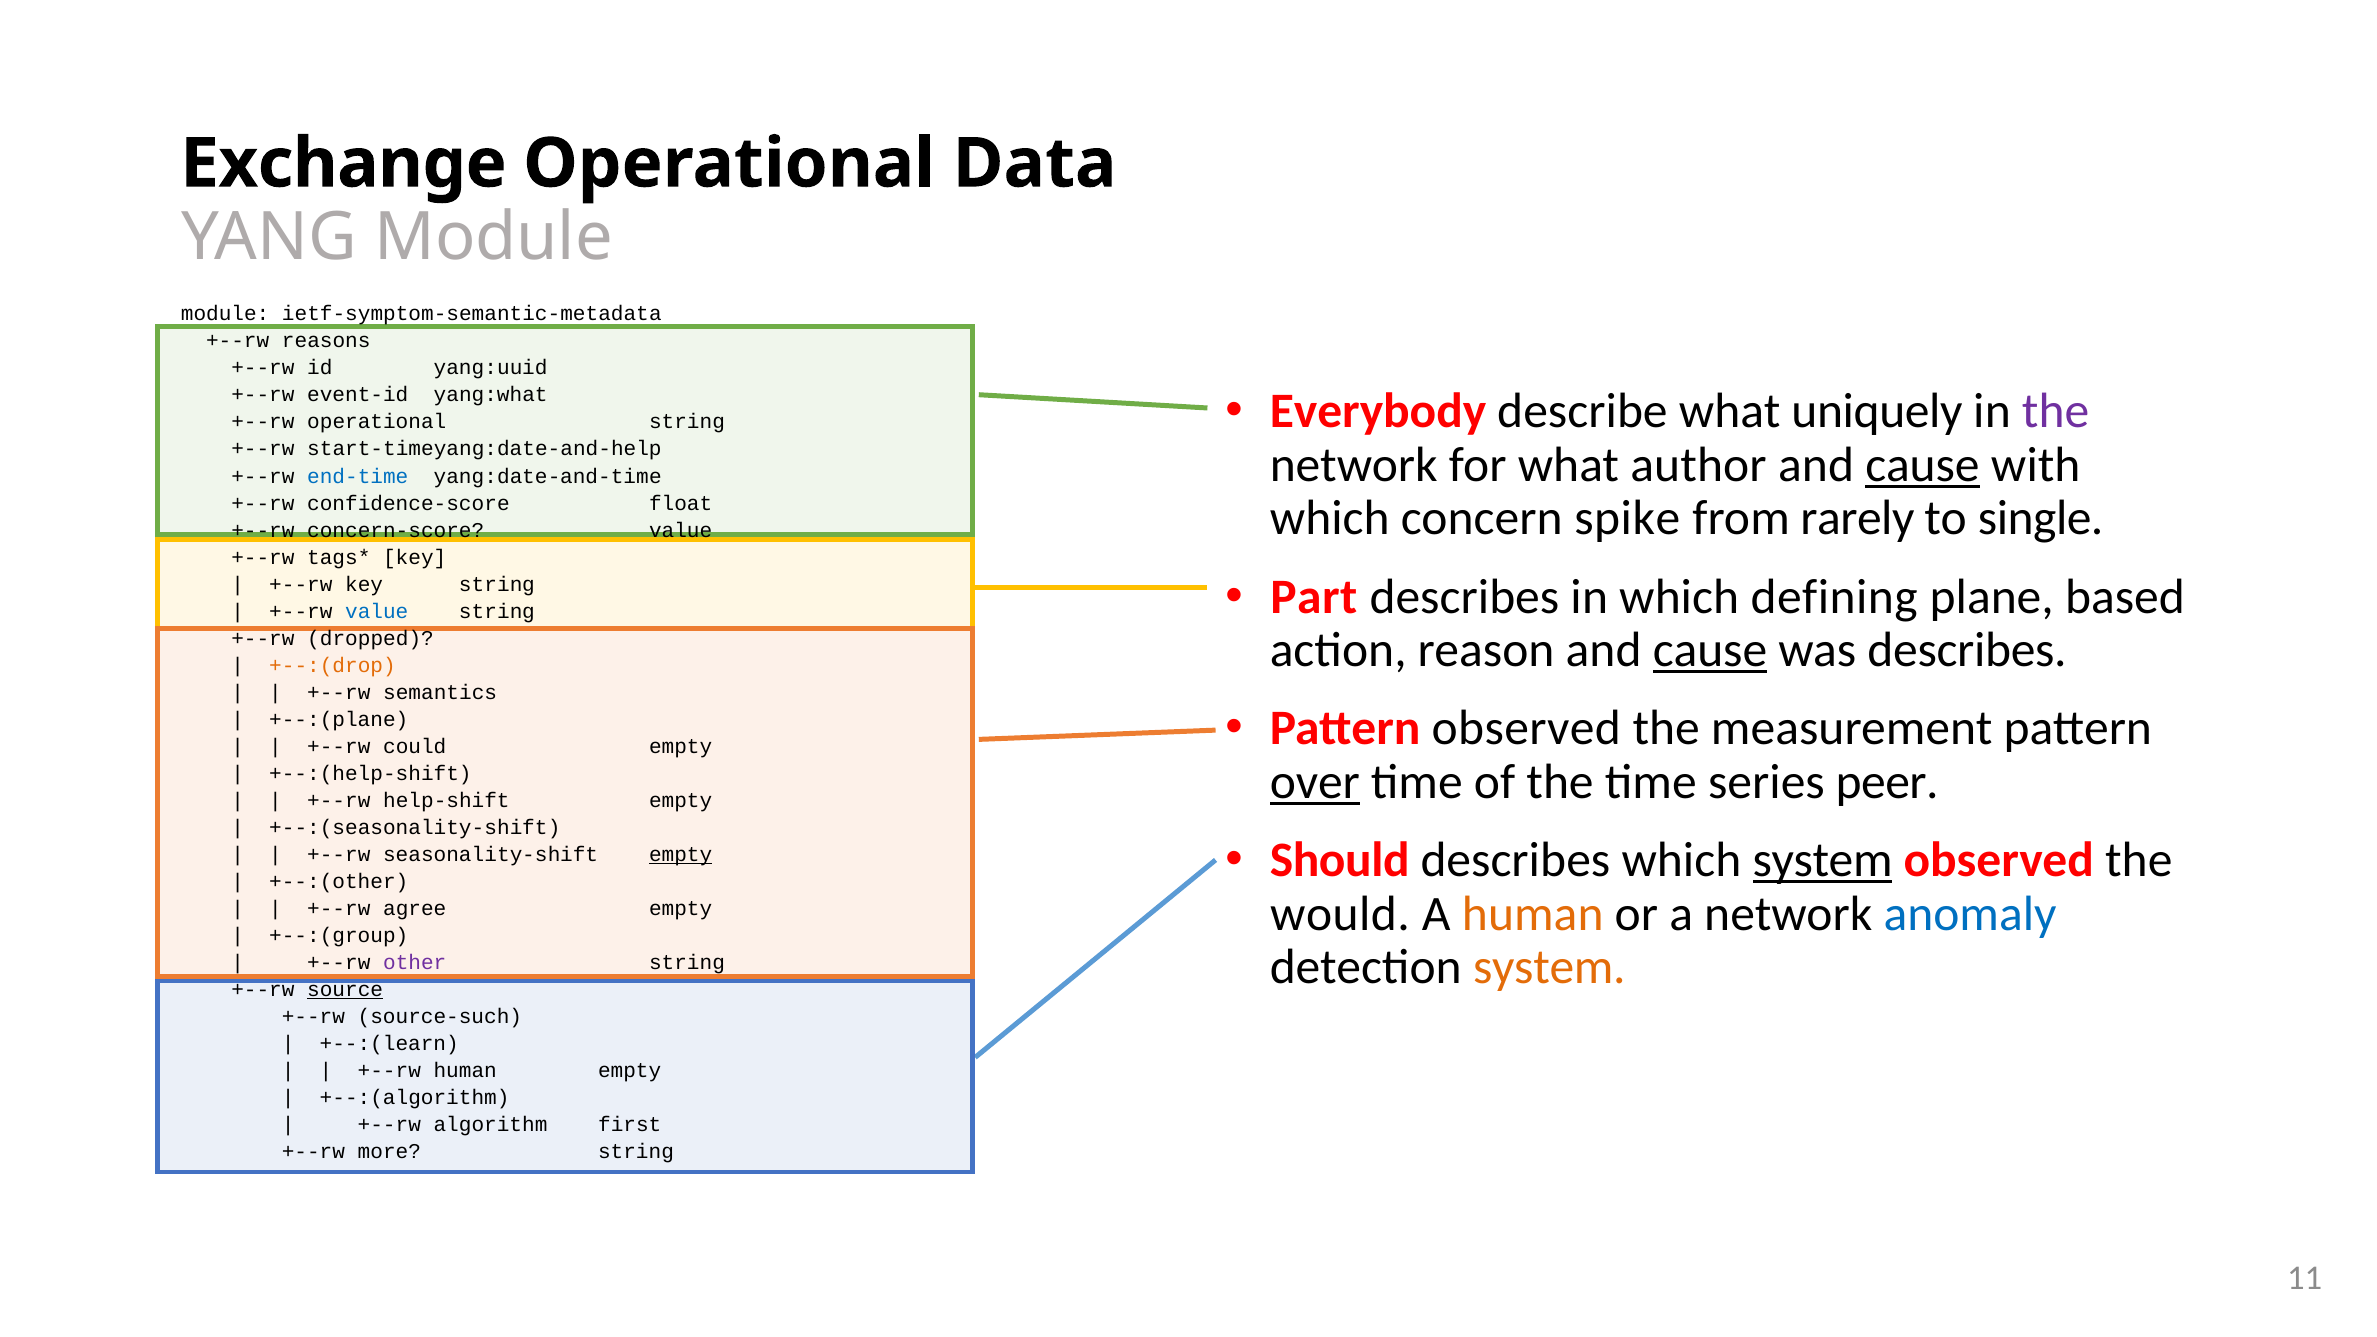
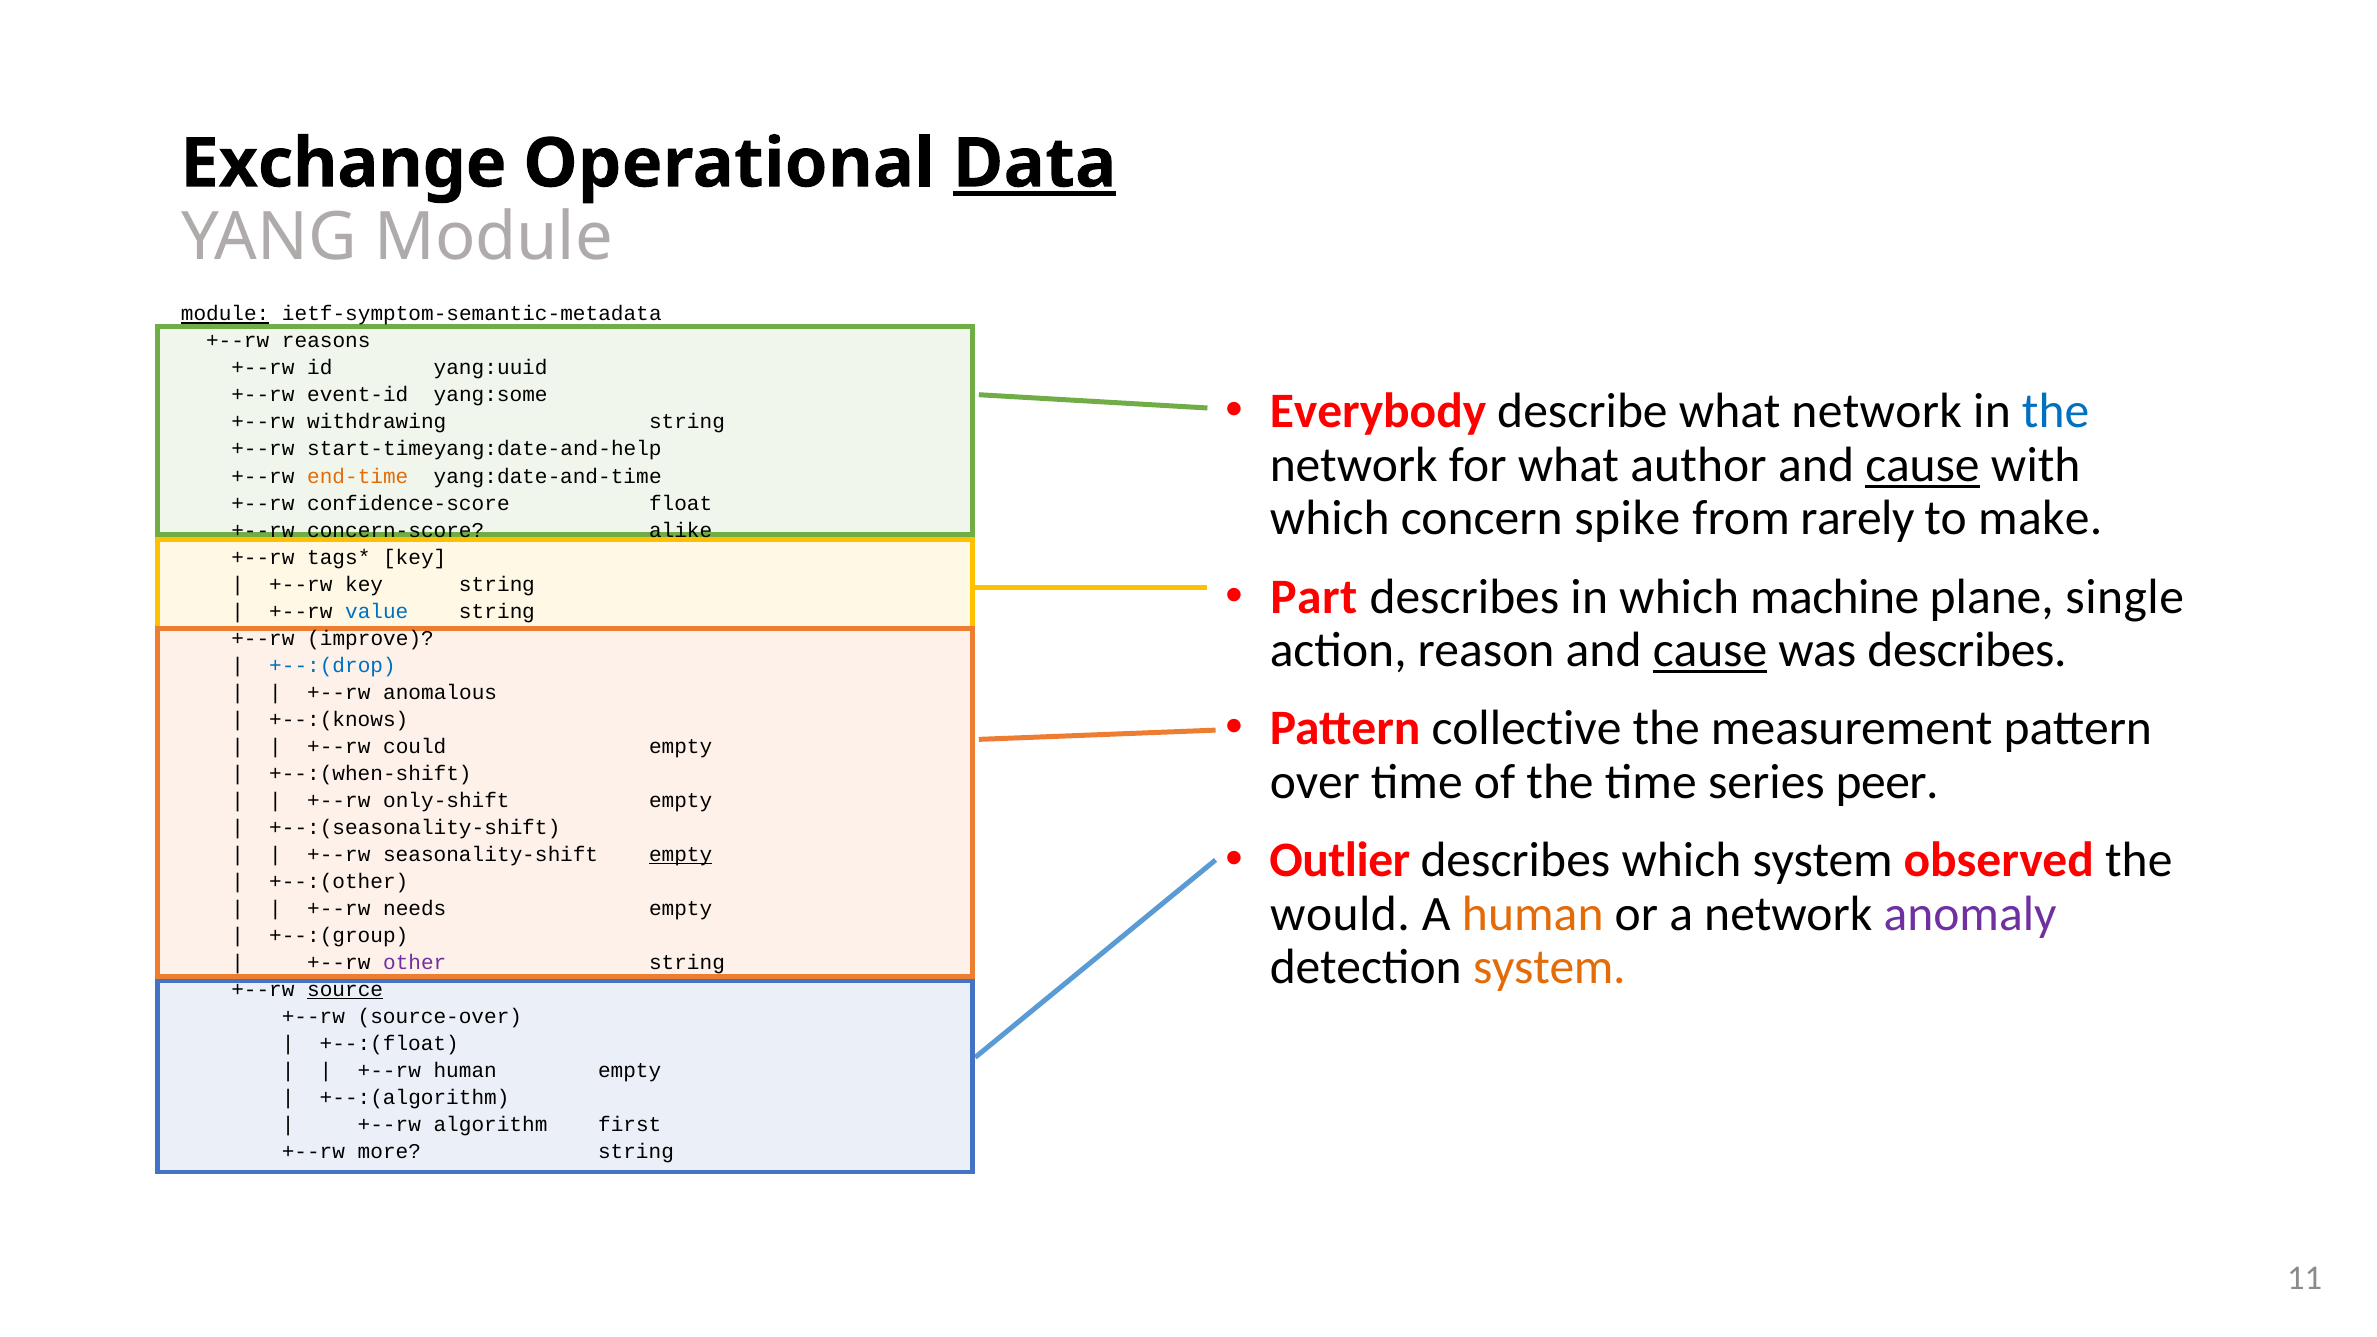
Data underline: none -> present (1035, 164)
module underline: none -> present (225, 314)
what uniquely: uniquely -> network (1877, 412)
the colour: purple -> blue (2056, 412)
yang:what: yang:what -> yang:some (491, 395)
+--rw operational: operational -> withdrawing (377, 422)
end-time colour: blue -> orange (358, 476)
single: single -> make (2040, 518)
concern-score value: value -> alike (681, 530)
defining: defining -> machine (1835, 597)
based: based -> single (2125, 597)
dropped: dropped -> improve (371, 638)
+--:(drop colour: orange -> blue (332, 665)
semantics: semantics -> anomalous (440, 692)
Pattern observed: observed -> collective (1526, 728)
+--:(plane: +--:(plane -> +--:(knows (339, 719)
over underline: present -> none (1315, 782)
+--:(help-shift: +--:(help-shift -> +--:(when-shift (370, 773)
help-shift: help-shift -> only-shift (446, 800)
Should: Should -> Outlier (1340, 860)
system underline: present -> none (1823, 860)
anomaly colour: blue -> purple (1970, 914)
agree: agree -> needs (415, 908)
source-such: source-such -> source-over (440, 1017)
+--:(learn: +--:(learn -> +--:(float (389, 1044)
